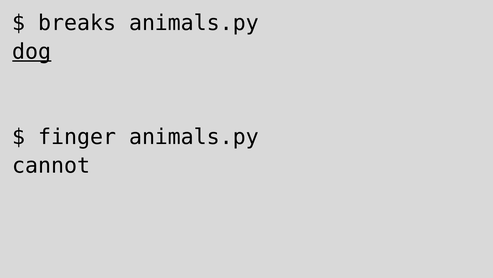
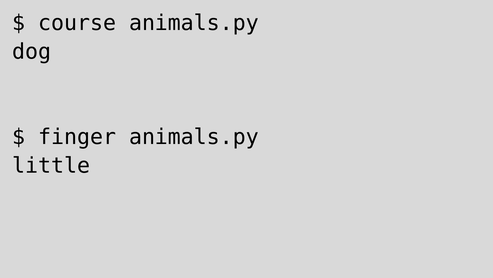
breaks: breaks -> course (77, 23)
dog underline: present -> none (32, 51)
cannot: cannot -> little (51, 165)
